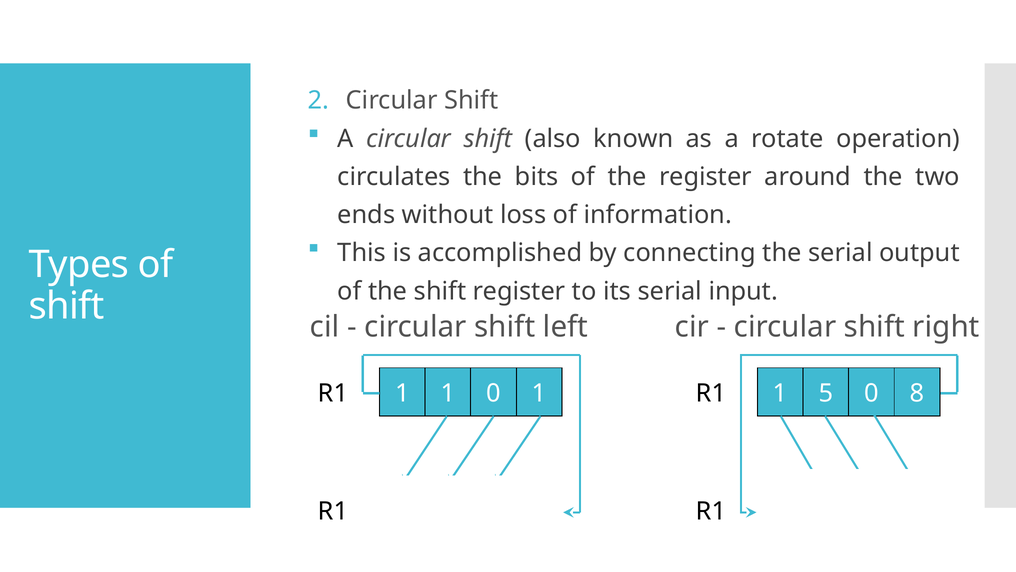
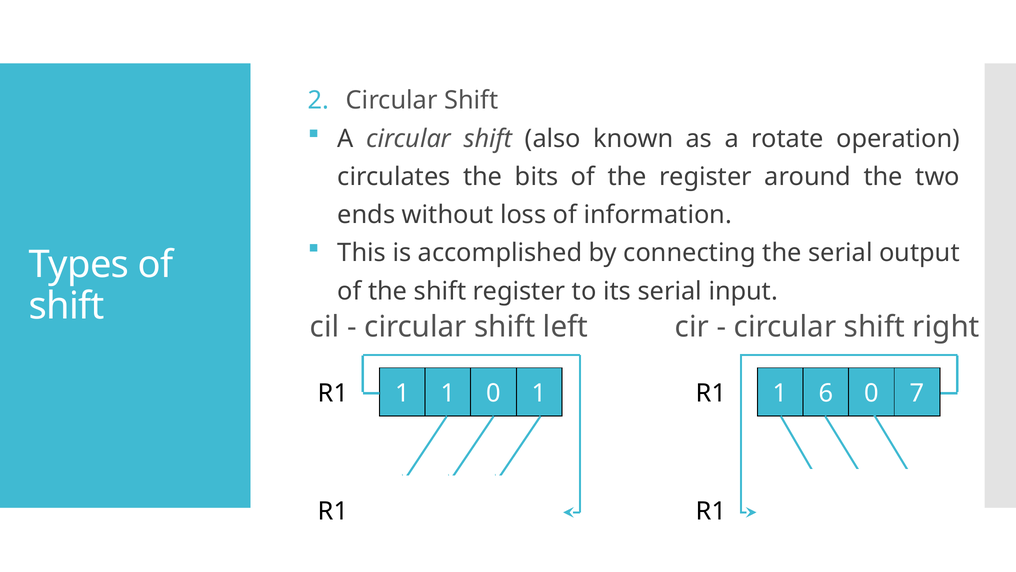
5: 5 -> 6 (826, 393)
8: 8 -> 7 (917, 393)
